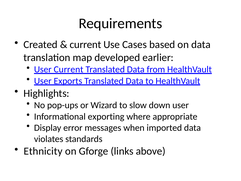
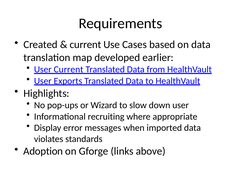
exporting: exporting -> recruiting (106, 116)
Ethnicity: Ethnicity -> Adoption (43, 151)
